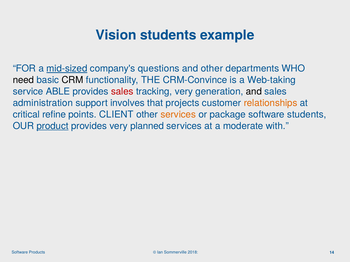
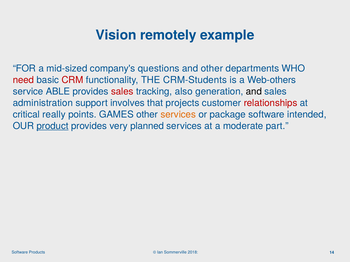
Vision students: students -> remotely (168, 35)
mid-sized underline: present -> none (67, 69)
need colour: black -> red (23, 80)
CRM colour: black -> red (72, 80)
CRM-Convince: CRM-Convince -> CRM-Students (195, 80)
Web-taking: Web-taking -> Web-others (272, 80)
tracking very: very -> also (184, 92)
relationships colour: orange -> red (271, 103)
refine: refine -> really (54, 115)
CLIENT: CLIENT -> GAMES (116, 115)
software students: students -> intended (307, 115)
with: with -> part (277, 126)
